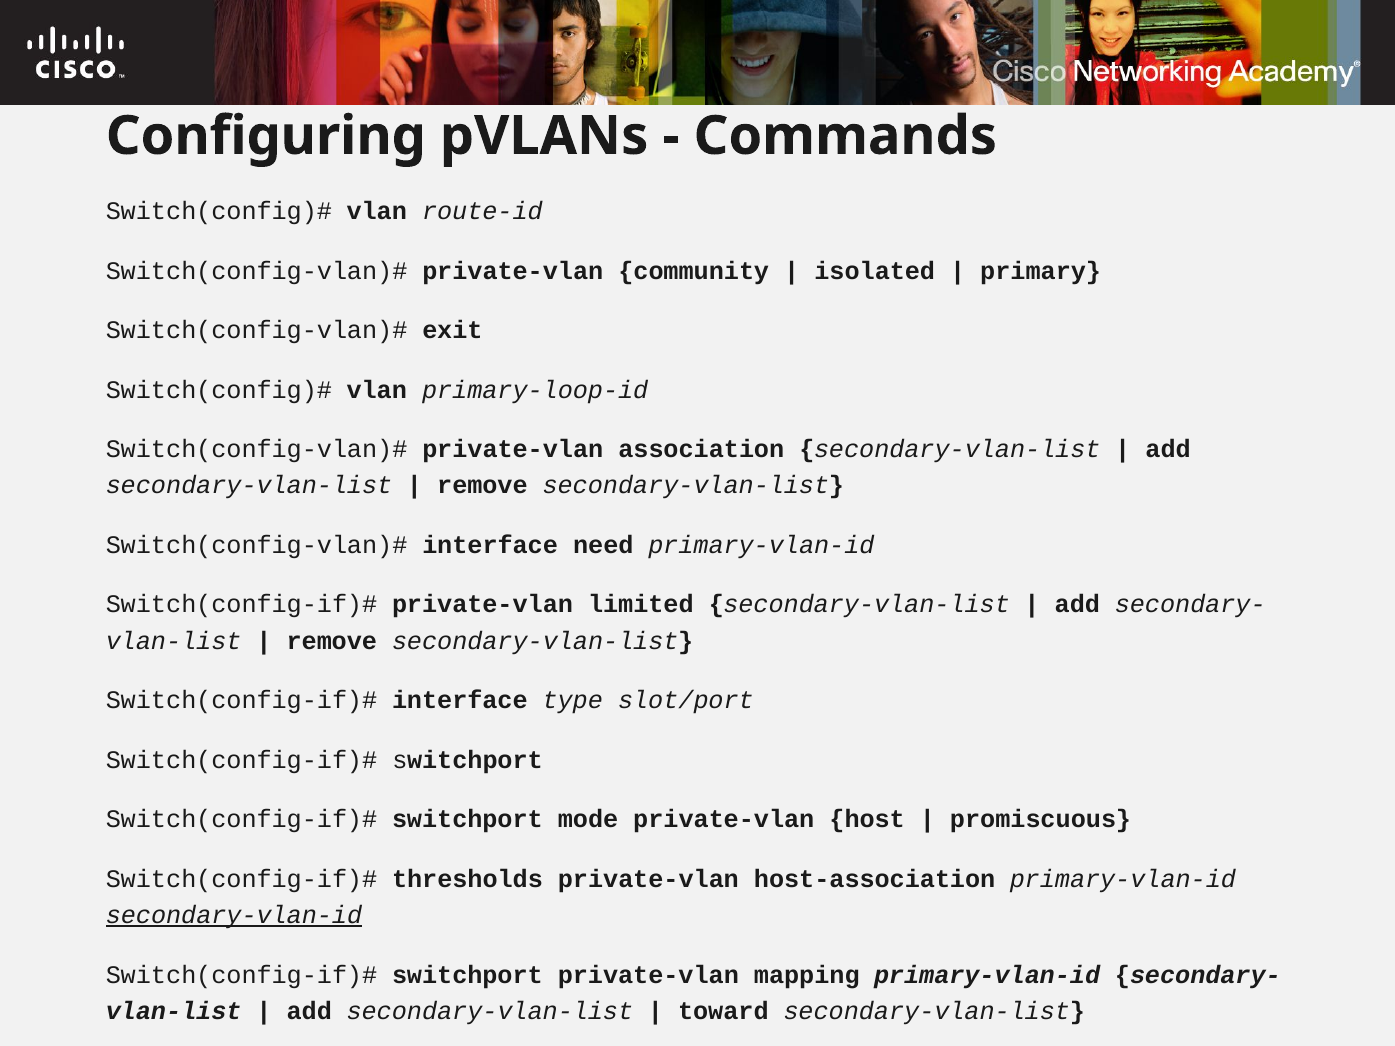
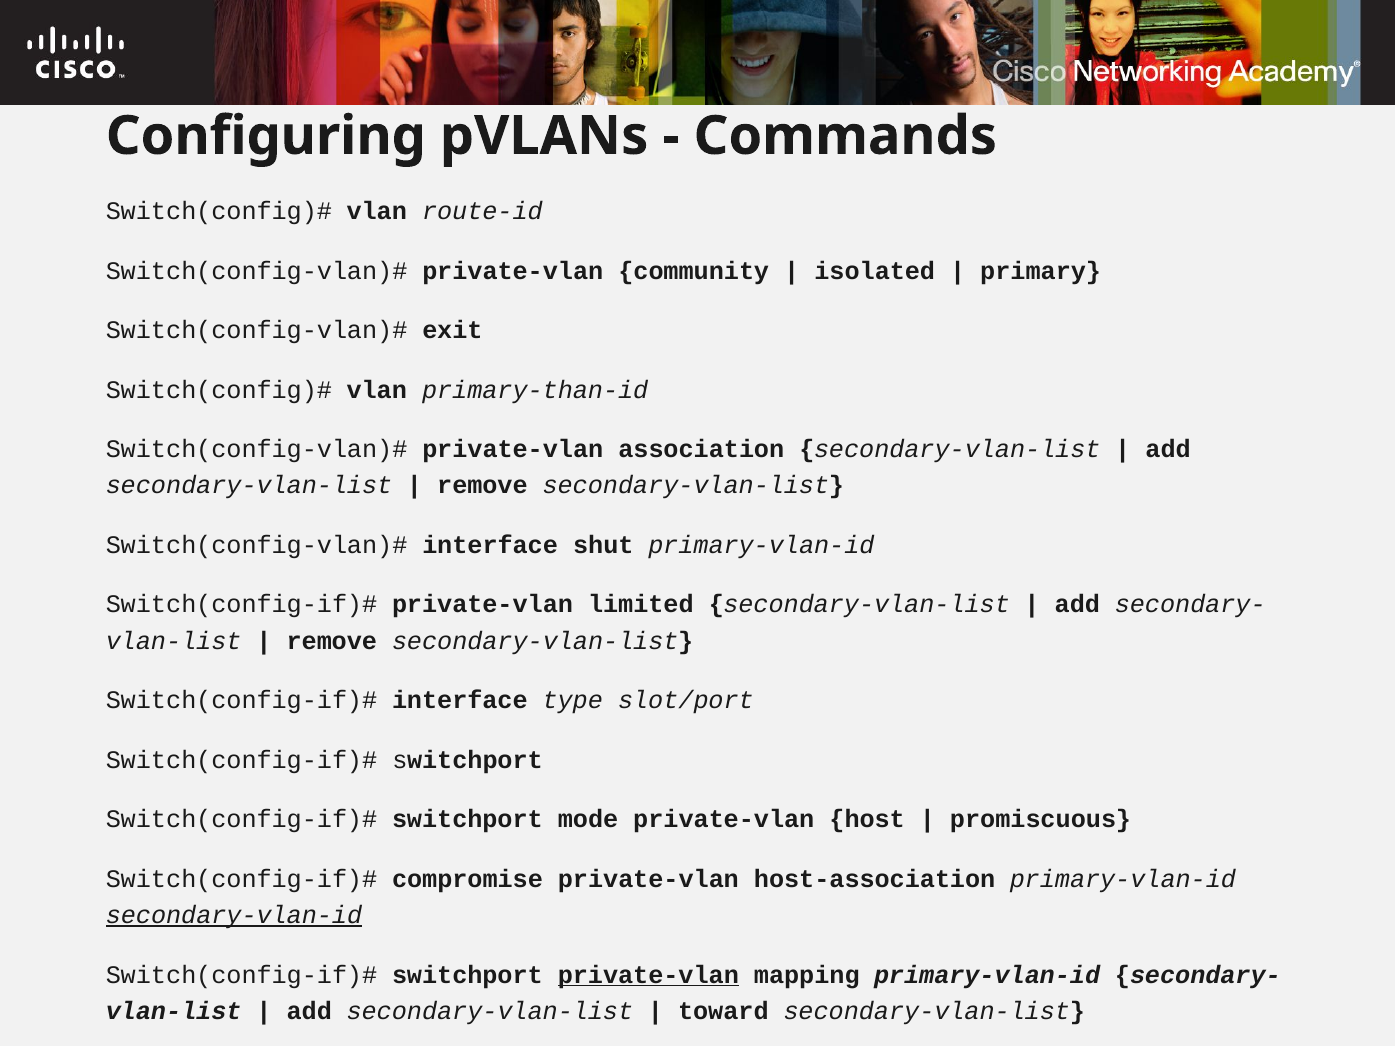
primary-loop-id: primary-loop-id -> primary-than-id (535, 390)
need: need -> shut (603, 545)
thresholds: thresholds -> compromise (467, 879)
private-vlan underline: none -> present (648, 975)
